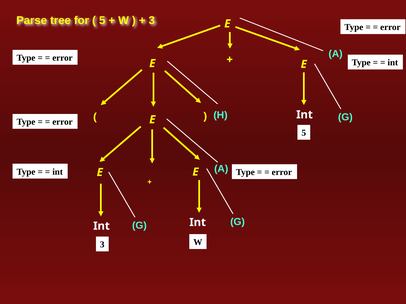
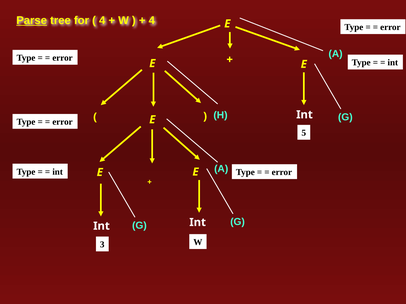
Parse underline: none -> present (32, 21)
5: 5 -> 4 (102, 21)
3: 3 -> 4 (152, 21)
